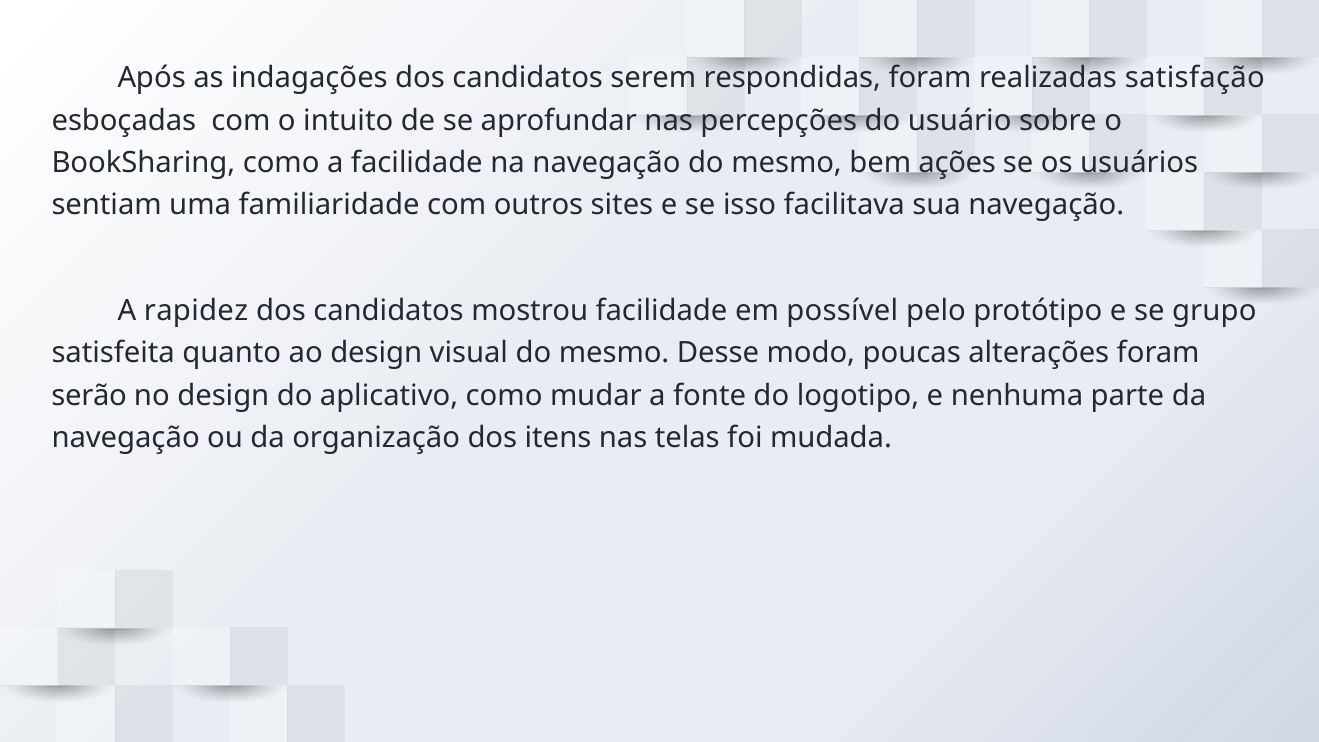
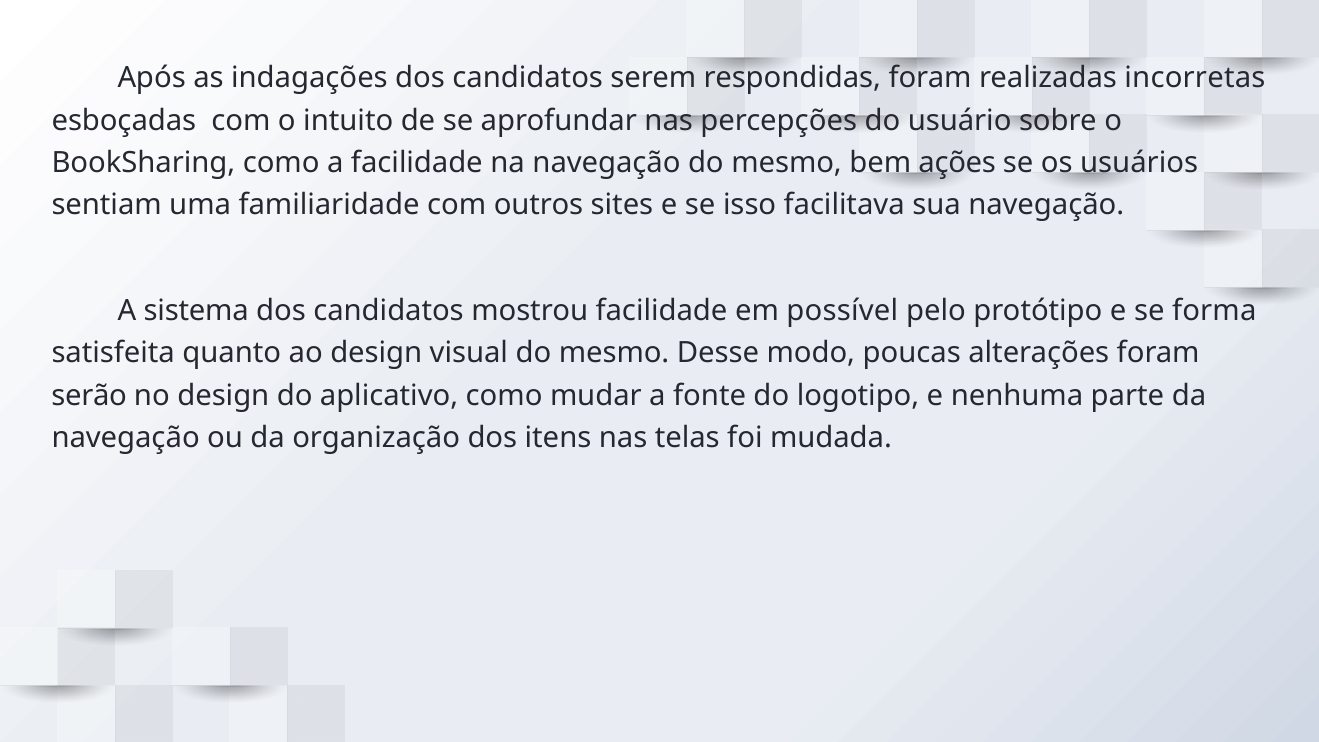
satisfação: satisfação -> incorretas (1195, 78)
rapidez: rapidez -> sistema (196, 311)
grupo: grupo -> forma (1214, 311)
